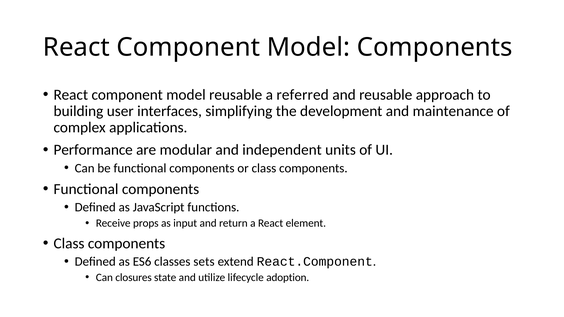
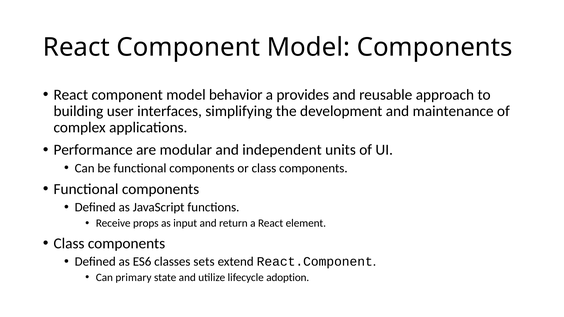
model reusable: reusable -> behavior (236, 95)
referred: referred -> provides (303, 95)
closures: closures -> primary (133, 278)
